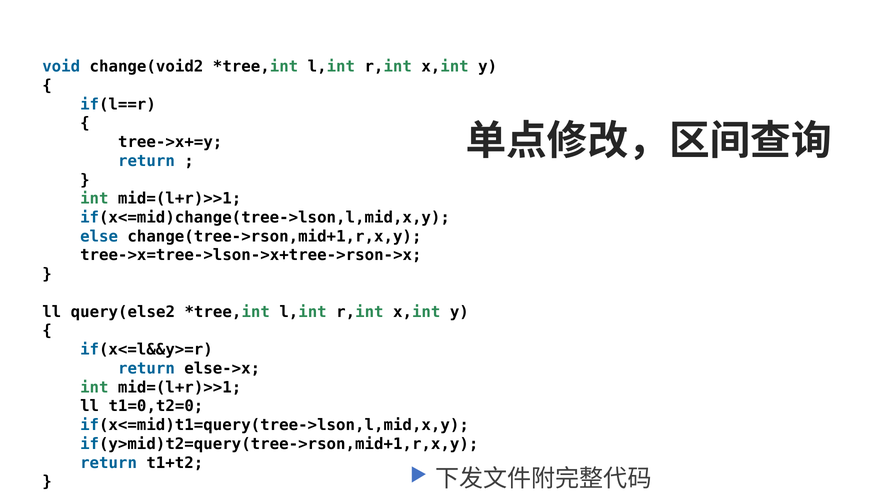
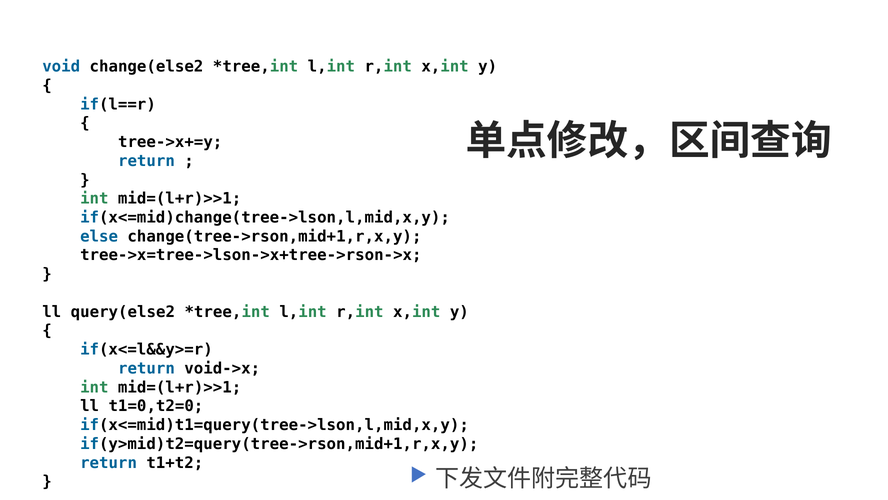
change(void2: change(void2 -> change(else2 (146, 67)
else->x: else->x -> void->x (222, 368)
